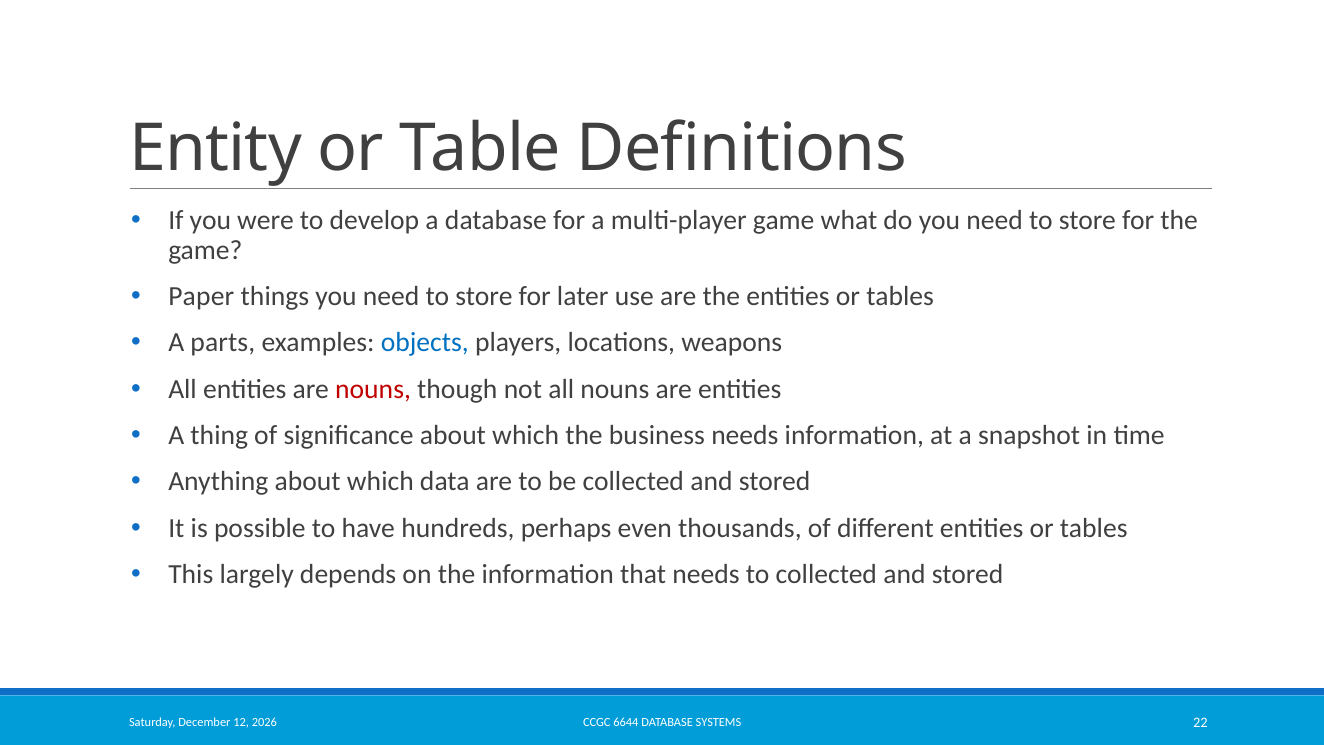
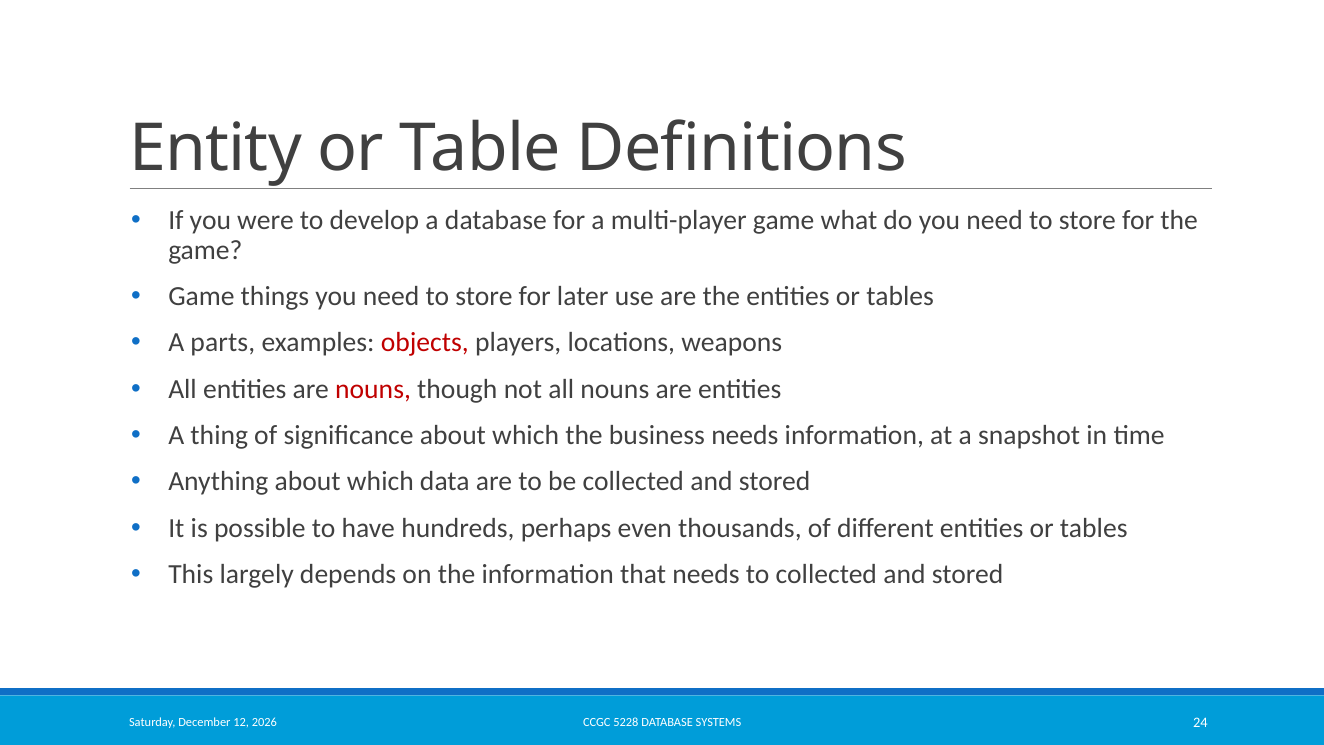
Paper: Paper -> Game (201, 296)
objects colour: blue -> red (425, 343)
6644: 6644 -> 5228 (626, 722)
22: 22 -> 24 (1200, 722)
